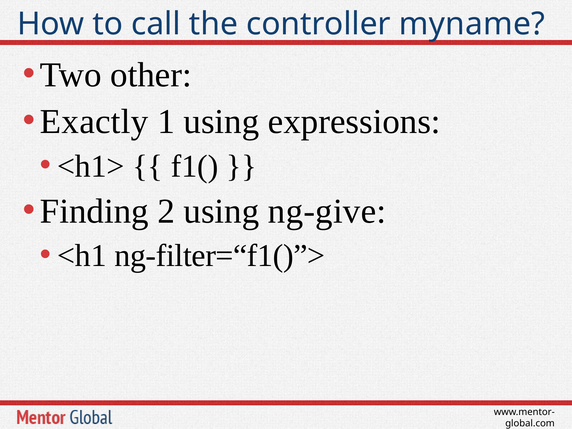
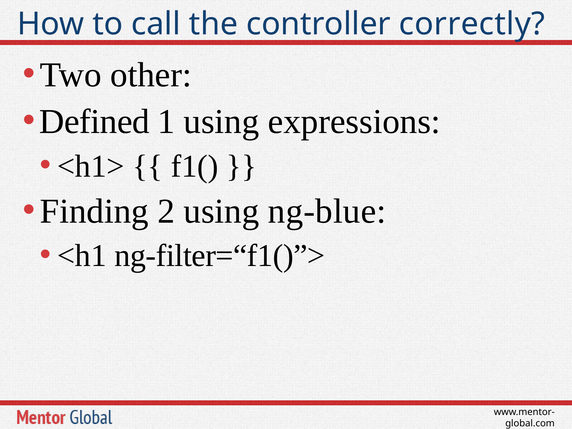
myname: myname -> correctly (472, 24)
Exactly: Exactly -> Defined (94, 122)
ng-give: ng-give -> ng-blue (327, 211)
